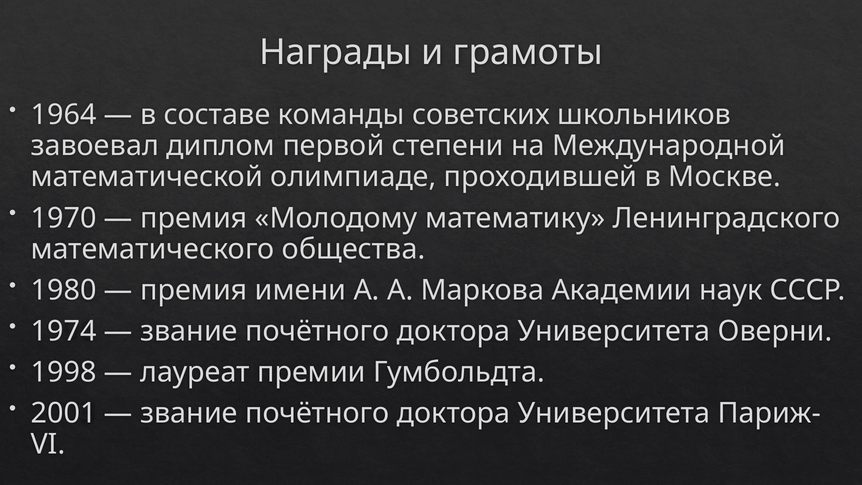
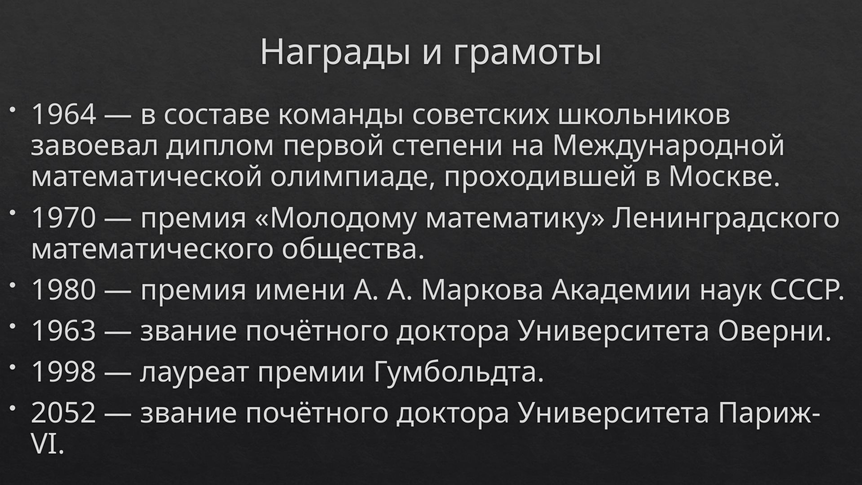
1974: 1974 -> 1963 (64, 331)
2001: 2001 -> 2052 (64, 413)
